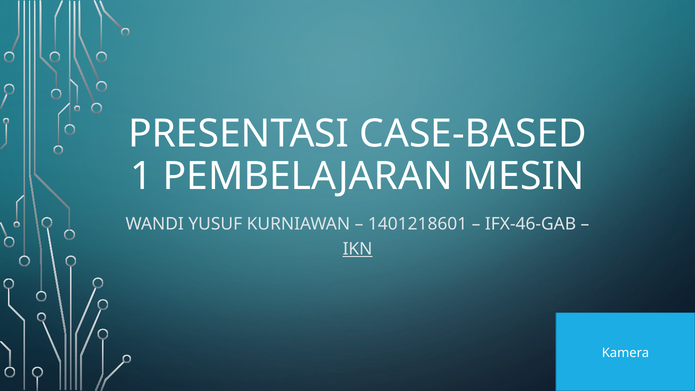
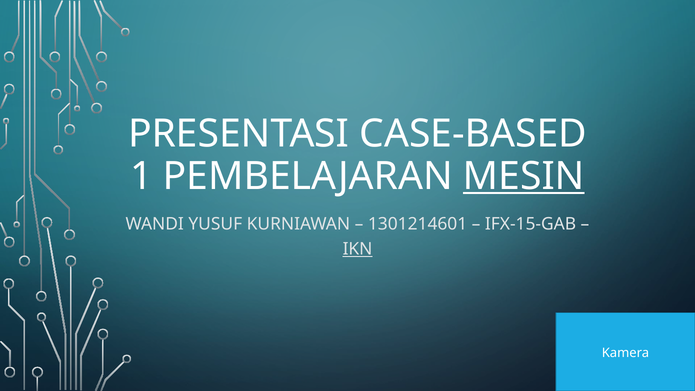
MESIN underline: none -> present (524, 176)
1401218601: 1401218601 -> 1301214601 (418, 224)
IFX-46-GAB: IFX-46-GAB -> IFX-15-GAB (531, 224)
